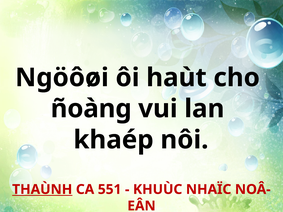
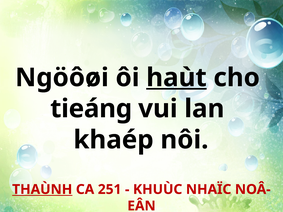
haùt underline: none -> present (176, 78)
ñoàng: ñoàng -> tieáng (91, 109)
551: 551 -> 251 (110, 190)
